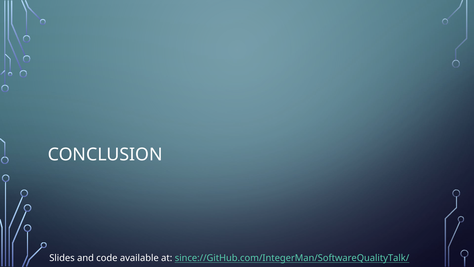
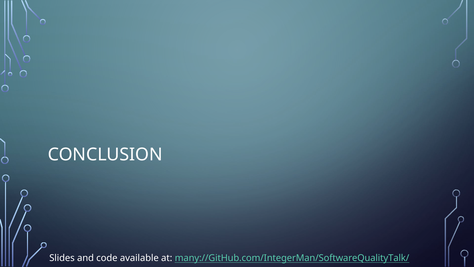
since://GitHub.com/IntegerMan/SoftwareQualityTalk/: since://GitHub.com/IntegerMan/SoftwareQualityTalk/ -> many://GitHub.com/IntegerMan/SoftwareQualityTalk/ (292, 258)
